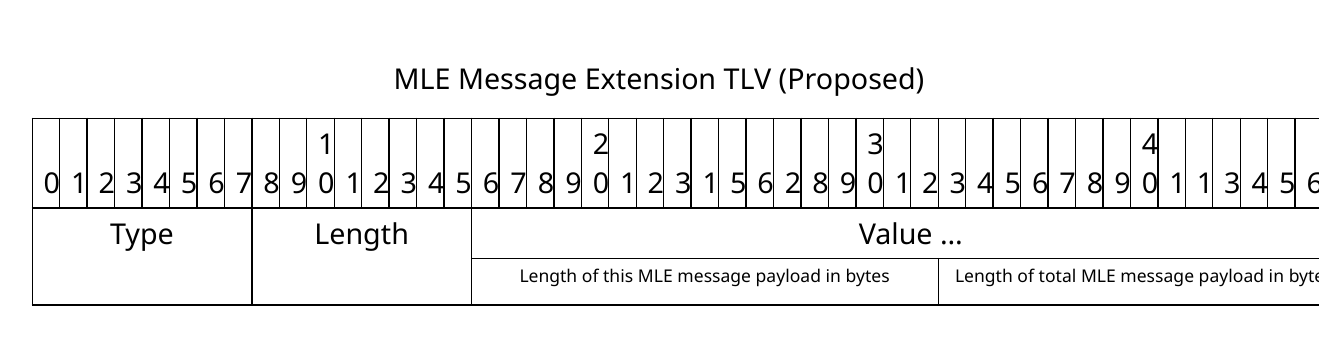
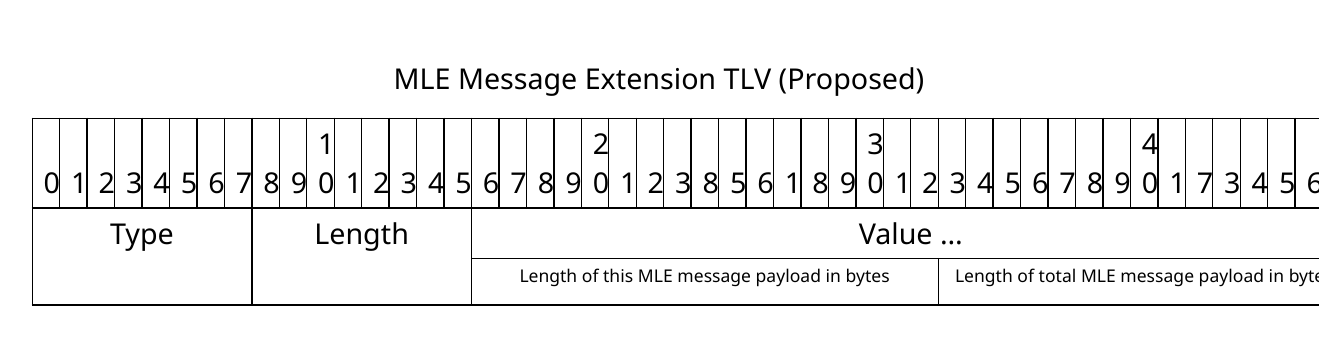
3 1: 1 -> 8 (711, 184)
6 2: 2 -> 1 (793, 184)
1 1: 1 -> 7 (1205, 184)
